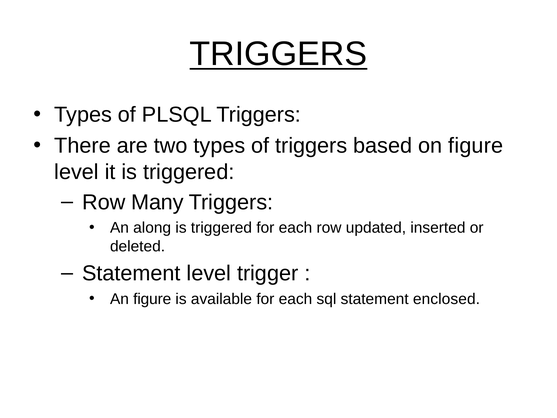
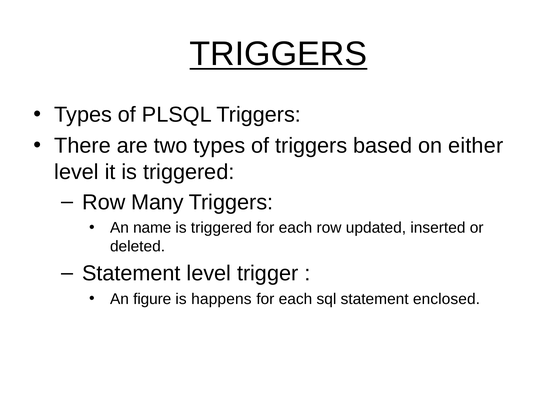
on figure: figure -> either (476, 146)
along: along -> name (152, 228)
available: available -> happens (221, 299)
